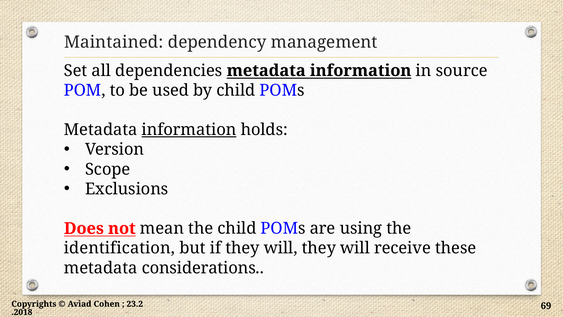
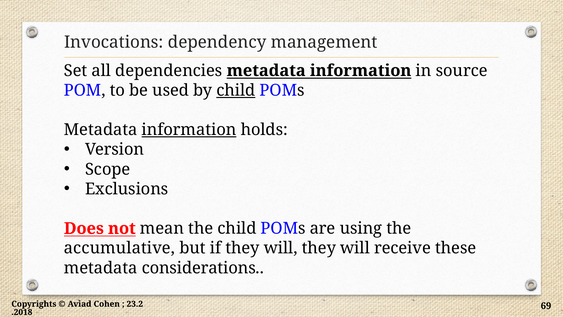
Maintained: Maintained -> Invocations (114, 42)
child underline: none -> present (236, 90)
identification: identification -> accumulative (119, 248)
